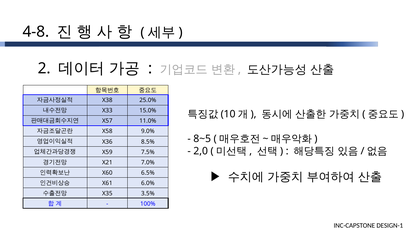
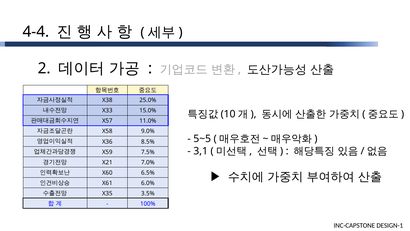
4-8: 4-8 -> 4-4 (36, 32)
8~5: 8~5 -> 5~5 (202, 139)
2,0: 2,0 -> 3,1 (201, 151)
